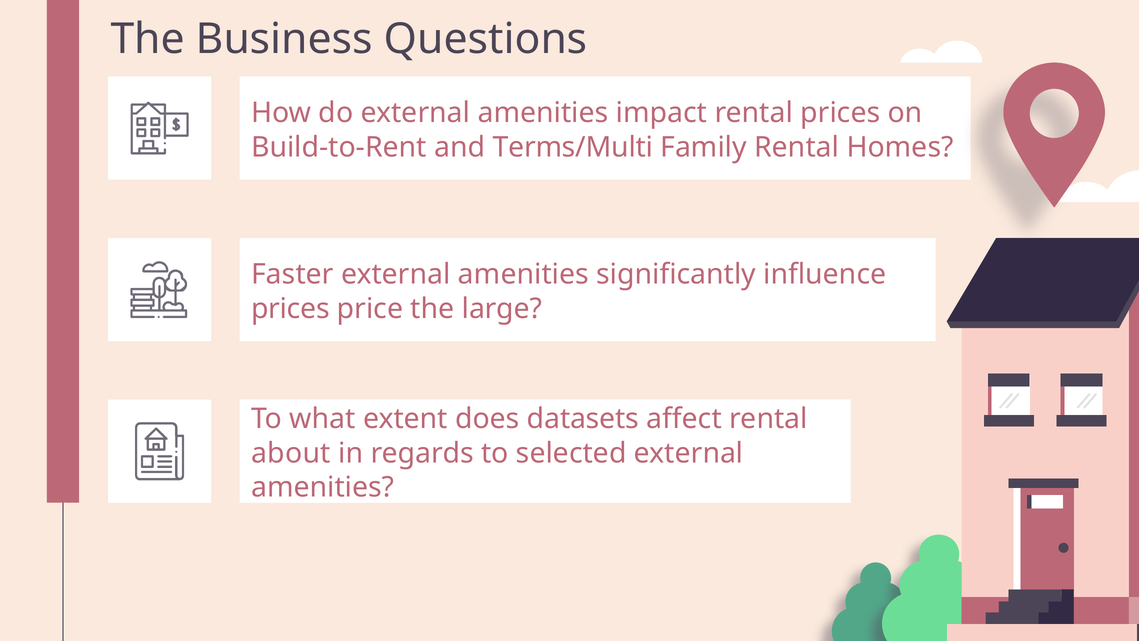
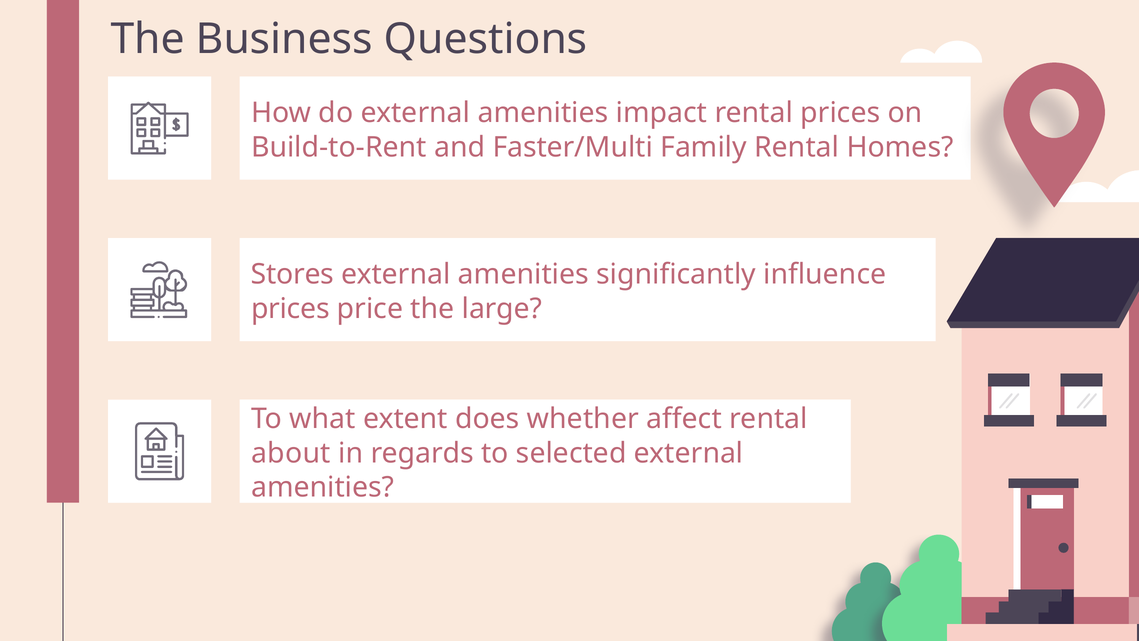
Terms/Multi: Terms/Multi -> Faster/Multi (573, 147)
Faster: Faster -> Stores (293, 274)
datasets: datasets -> whether (583, 419)
